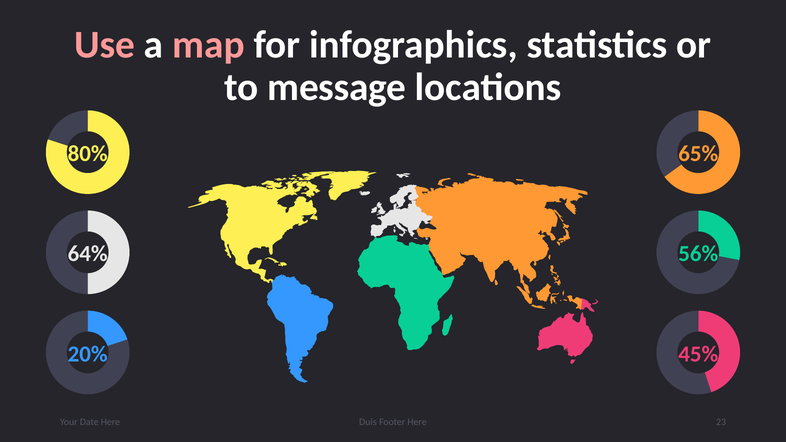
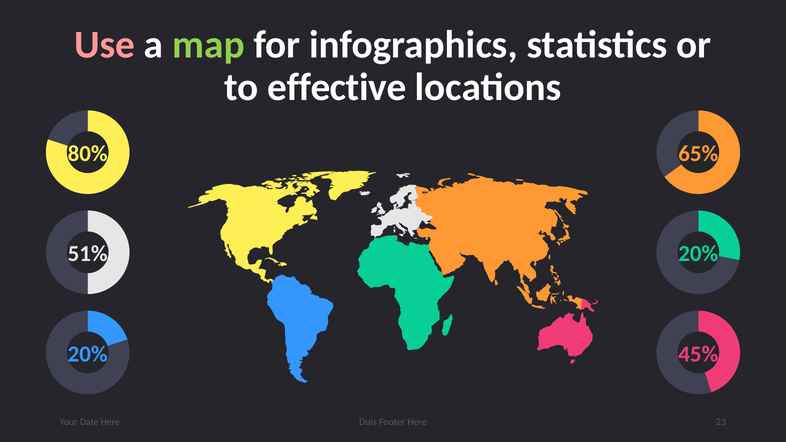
map colour: pink -> light green (208, 45)
message: message -> effective (337, 87)
64%: 64% -> 51% (88, 254)
56%: 56% -> 20% (698, 254)
